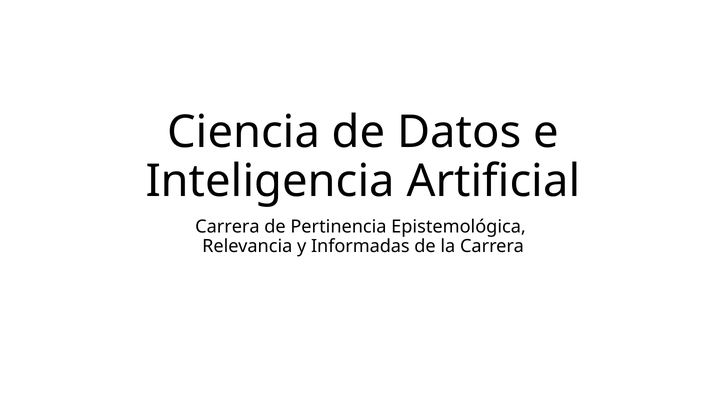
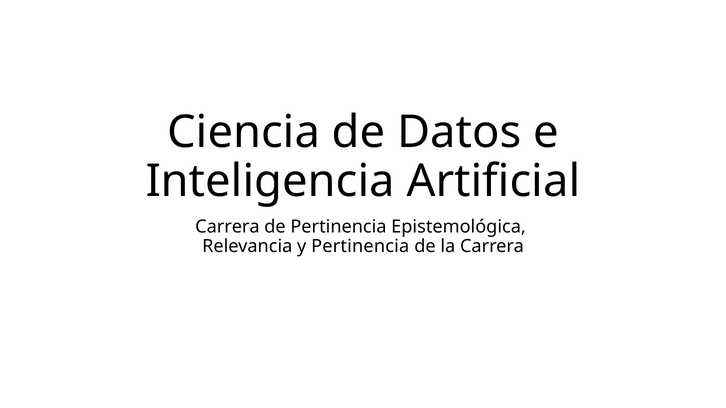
y Informadas: Informadas -> Pertinencia (360, 247)
